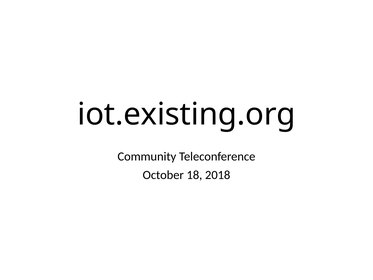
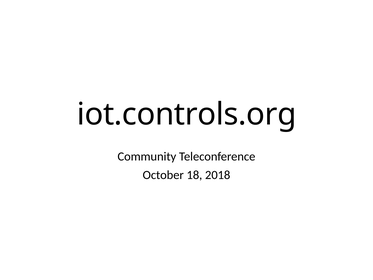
iot.existing.org: iot.existing.org -> iot.controls.org (187, 114)
